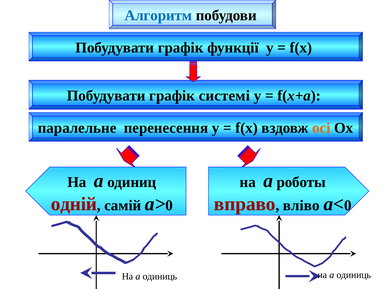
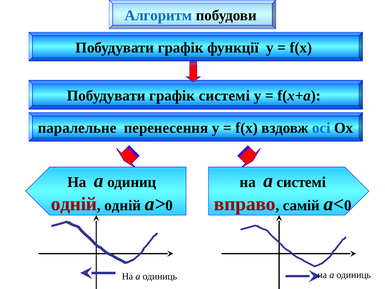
осі colour: orange -> blue (321, 128)
a роботы: роботы -> системі (301, 182)
самій: самій -> одній (123, 205)
вліво: вліво -> самій (301, 205)
